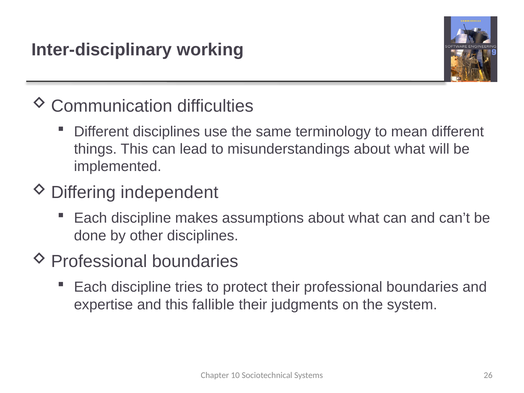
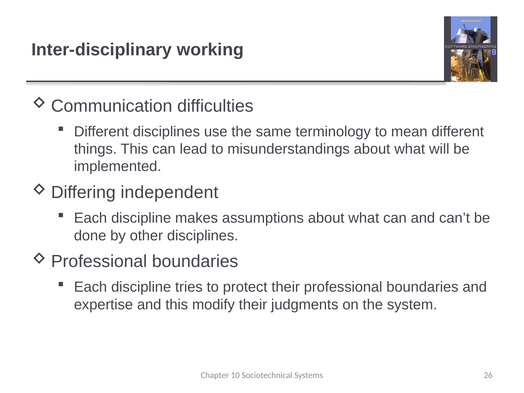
fallible: fallible -> modify (213, 305)
